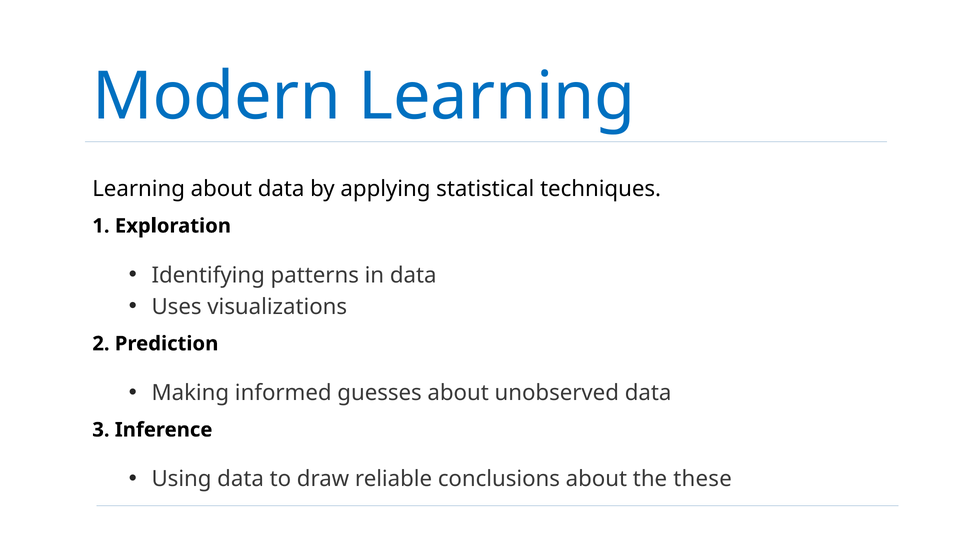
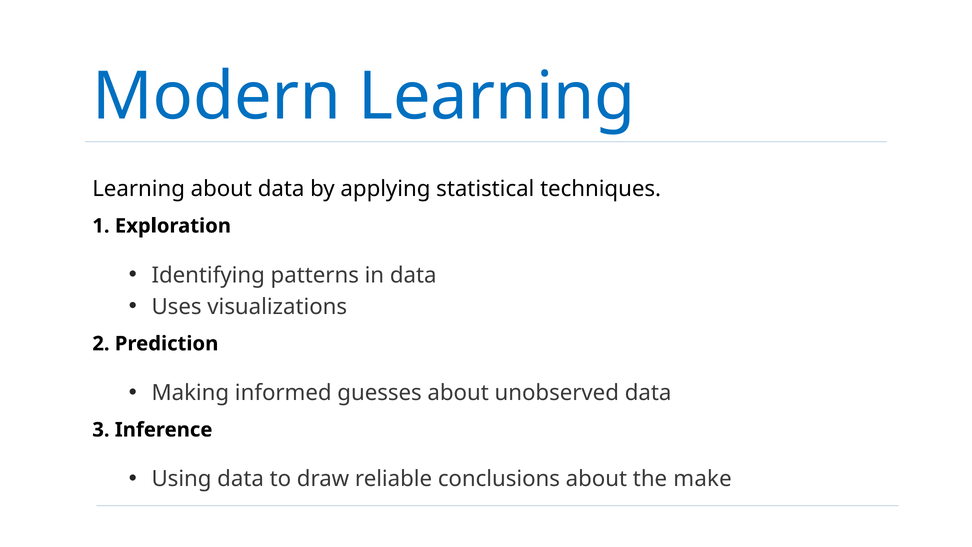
these: these -> make (703, 479)
